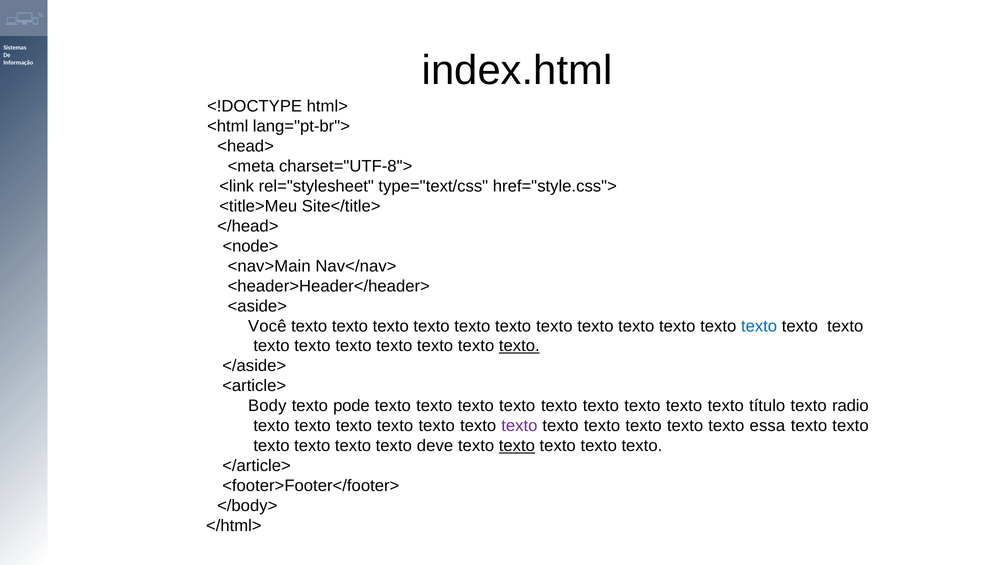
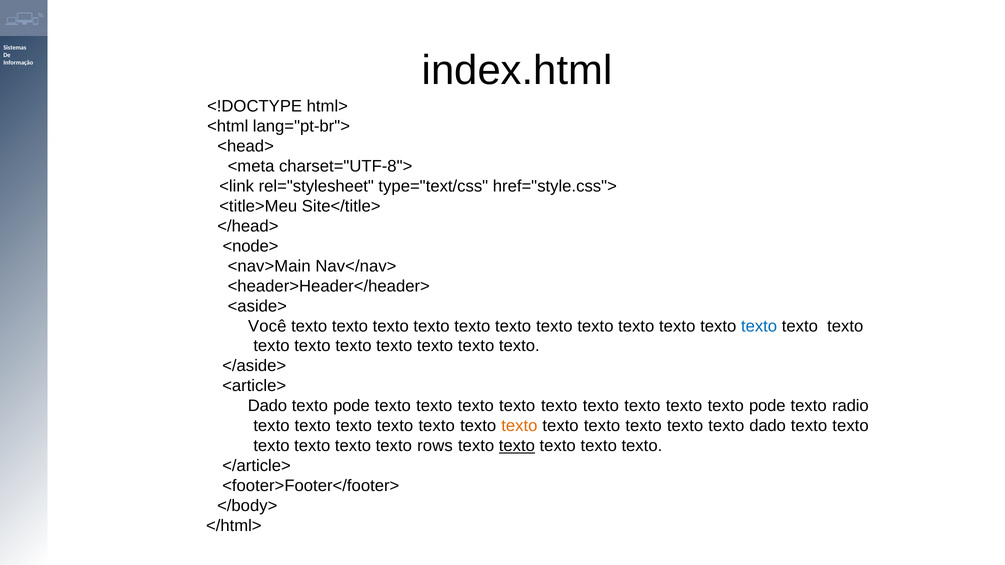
texto underline: present -> none (519, 346)
Body: Body -> Dado (267, 406)
texto texto título: título -> pode (767, 406)
texto colour: purple -> orange (519, 426)
texto essa: essa -> dado (768, 426)
deve: deve -> rows (435, 446)
